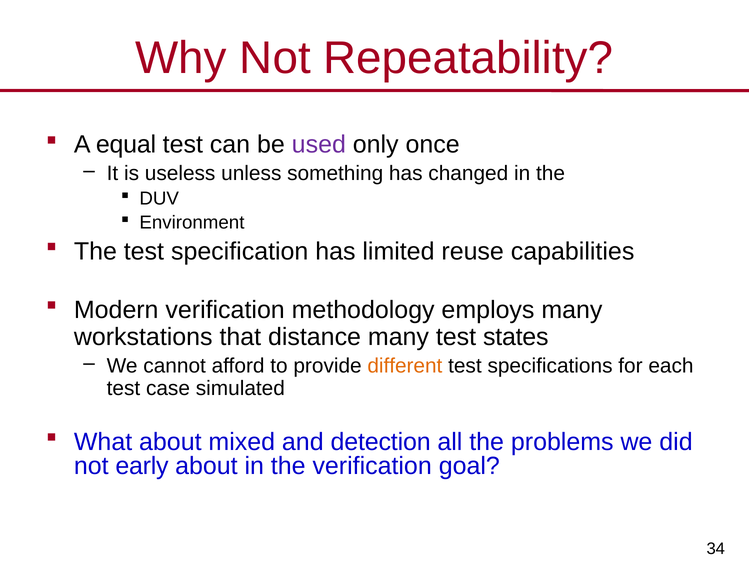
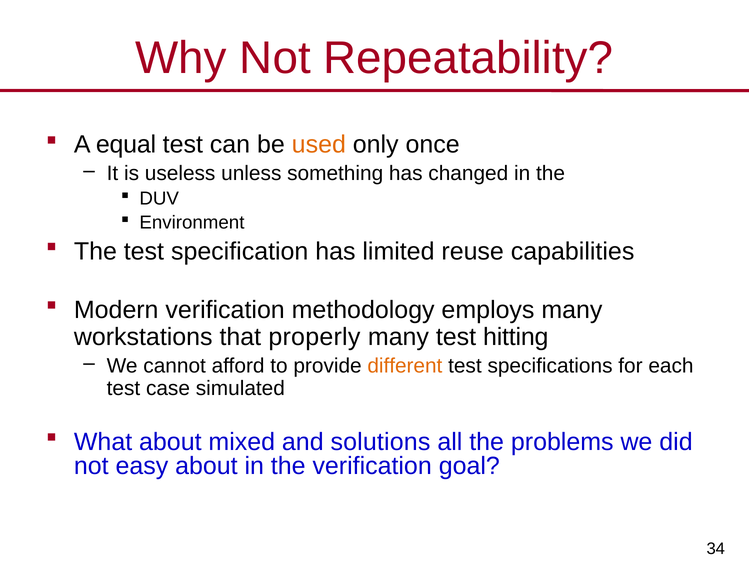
used colour: purple -> orange (319, 145)
distance: distance -> properly (314, 337)
states: states -> hitting (516, 337)
detection: detection -> solutions (380, 442)
early: early -> easy (142, 466)
